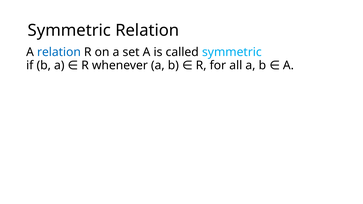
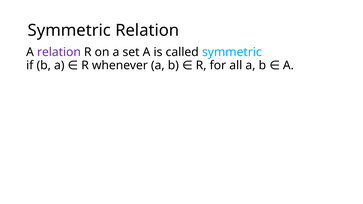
relation colour: blue -> purple (59, 52)
